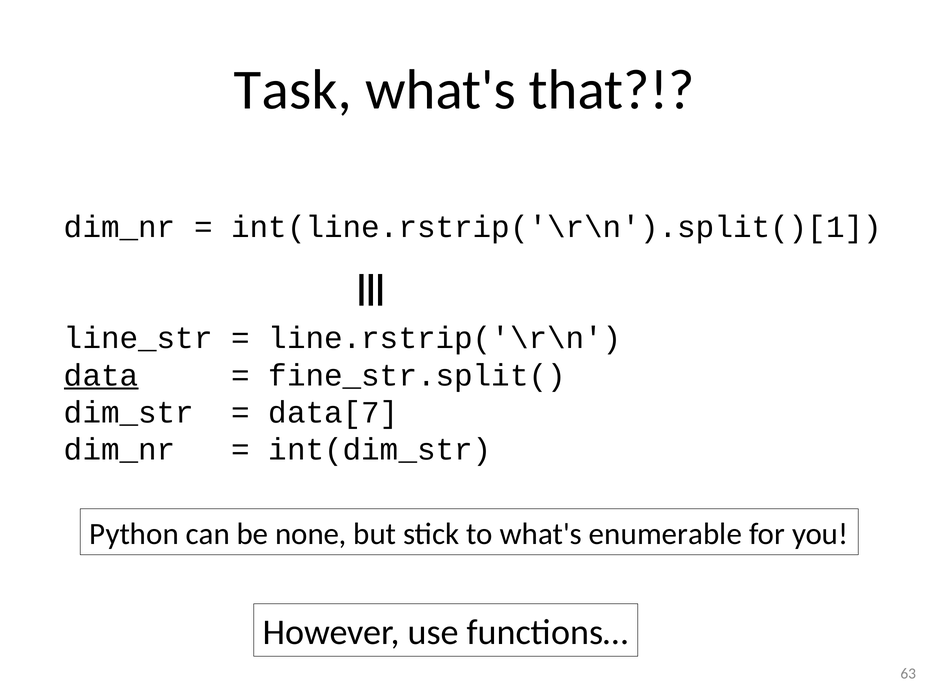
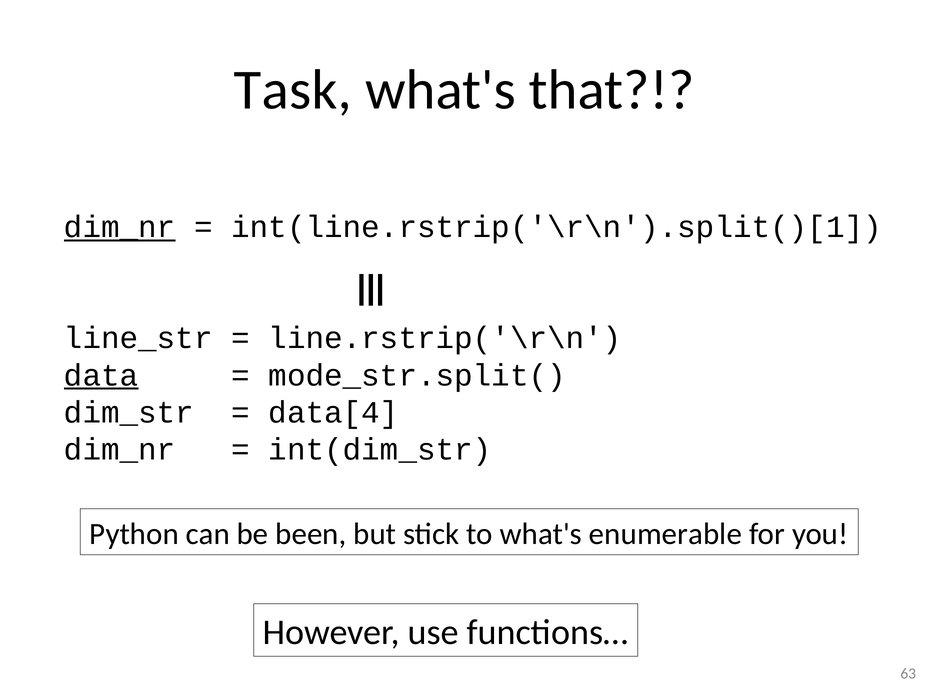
dim_nr underline: none -> present (120, 227)
fine_str.split(: fine_str.split( -> mode_str.split( (417, 376)
data[7: data[7 -> data[4 (333, 413)
none: none -> been (311, 535)
